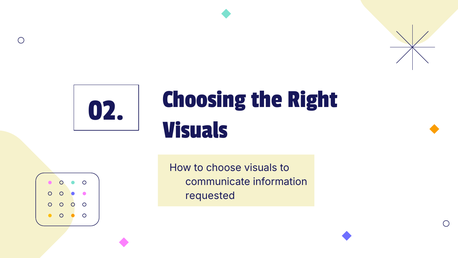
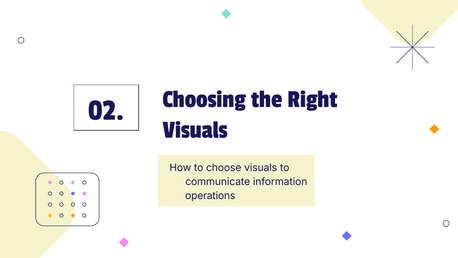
requested: requested -> operations (210, 196)
